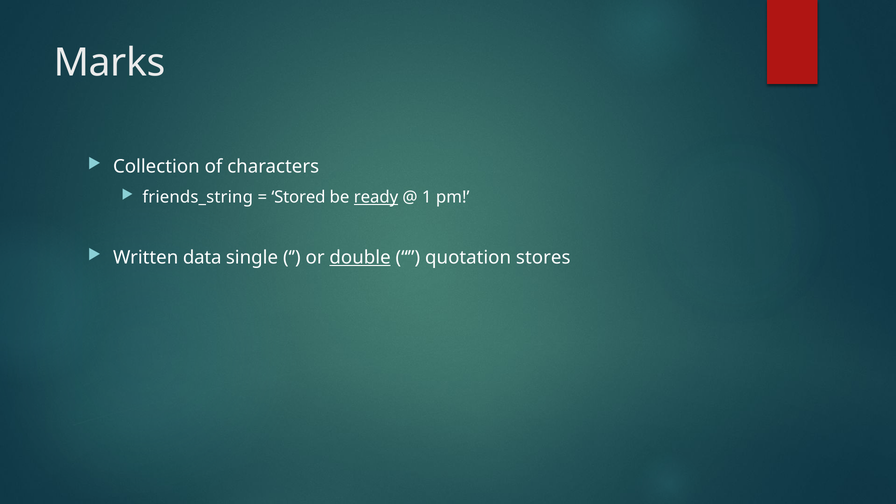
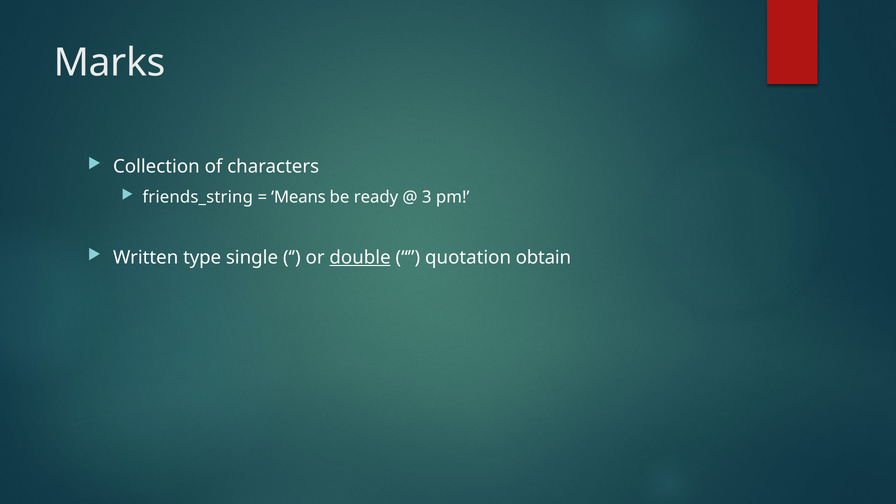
Stored: Stored -> Means (298, 197)
ready underline: present -> none (376, 197)
1: 1 -> 3 (427, 197)
data: data -> type (202, 258)
stores: stores -> obtain (543, 258)
